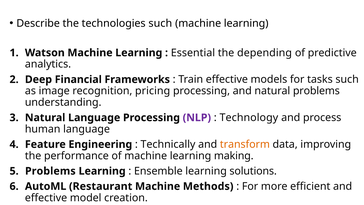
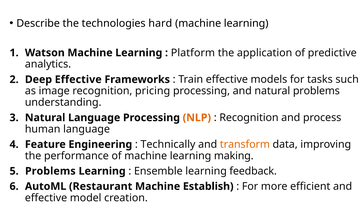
technologies such: such -> hard (160, 23)
Essential: Essential -> Platform (193, 53)
depending: depending -> application (265, 53)
Deep Financial: Financial -> Effective (78, 79)
NLP colour: purple -> orange (197, 118)
Technology: Technology -> Recognition (249, 118)
solutions: solutions -> feedback (253, 171)
Methods: Methods -> Establish (208, 186)
